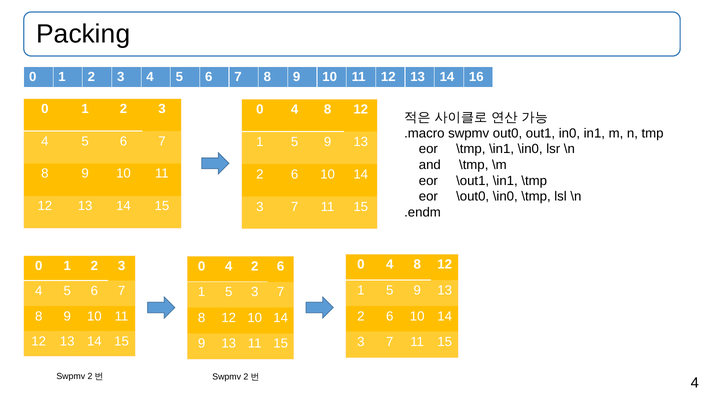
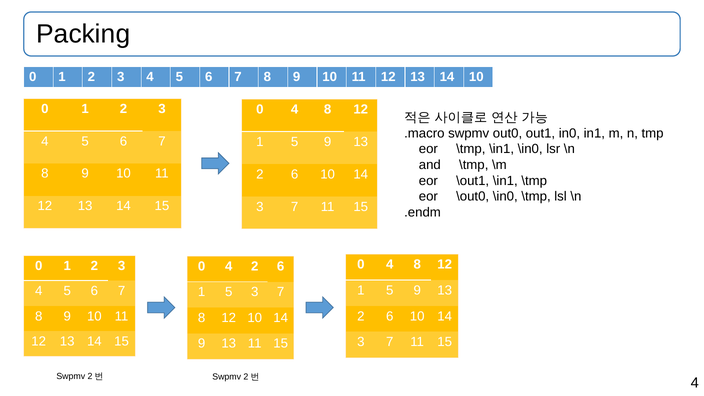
14 16: 16 -> 10 (476, 77)
